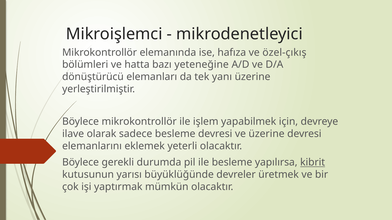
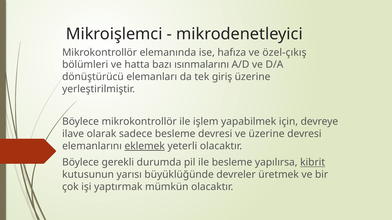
yeteneğine: yeteneğine -> ısınmalarını (202, 65)
yanı: yanı -> giriş (222, 77)
eklemek underline: none -> present (145, 146)
